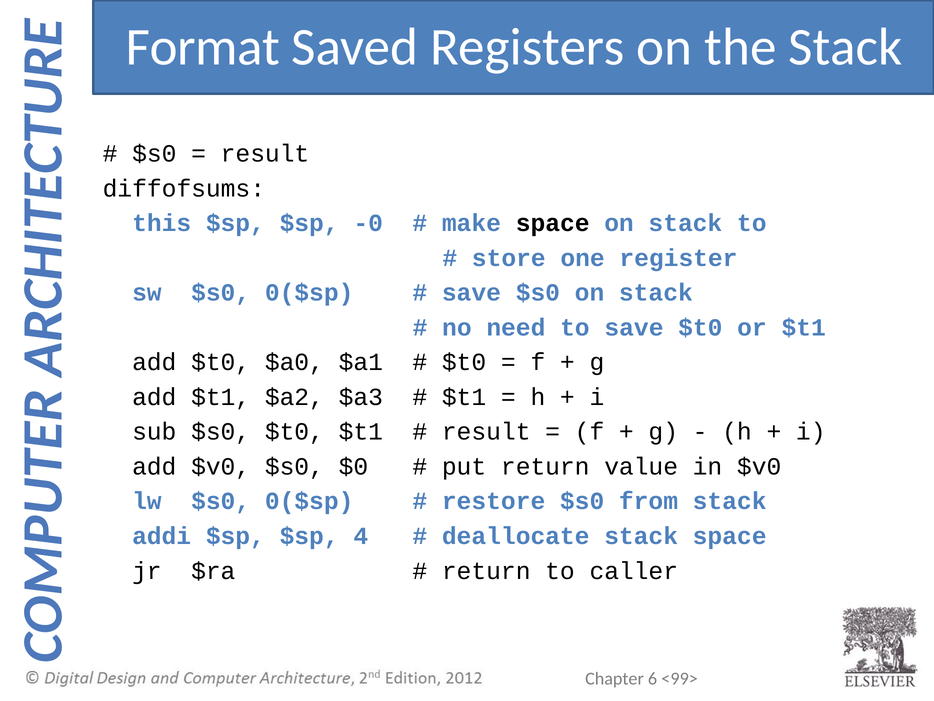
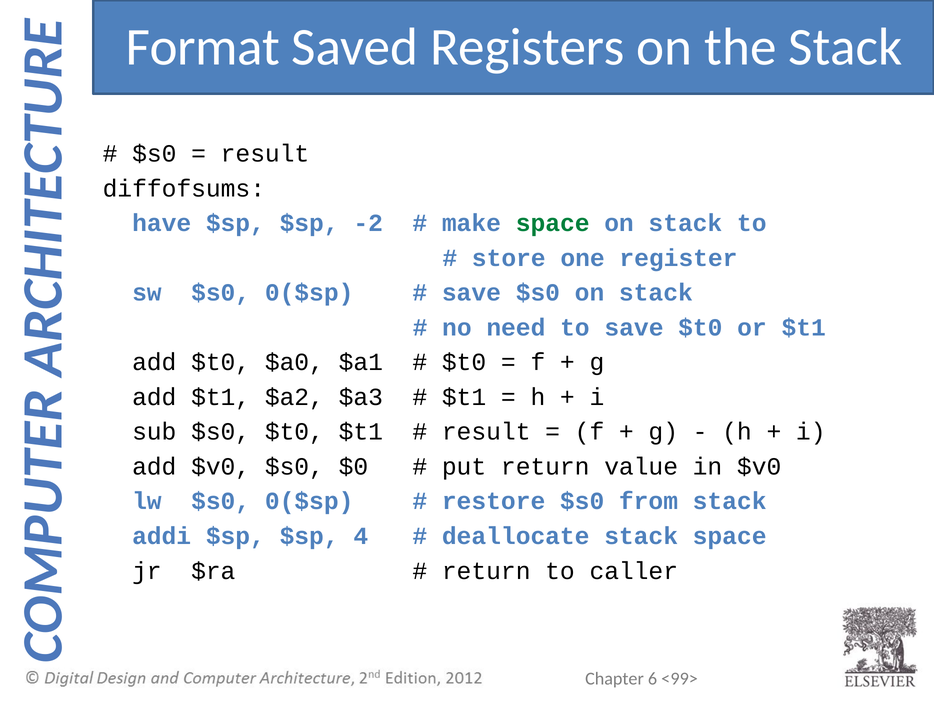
this: this -> have (162, 223)
-0: -0 -> -2 (368, 223)
space colour: black -> green (553, 223)
